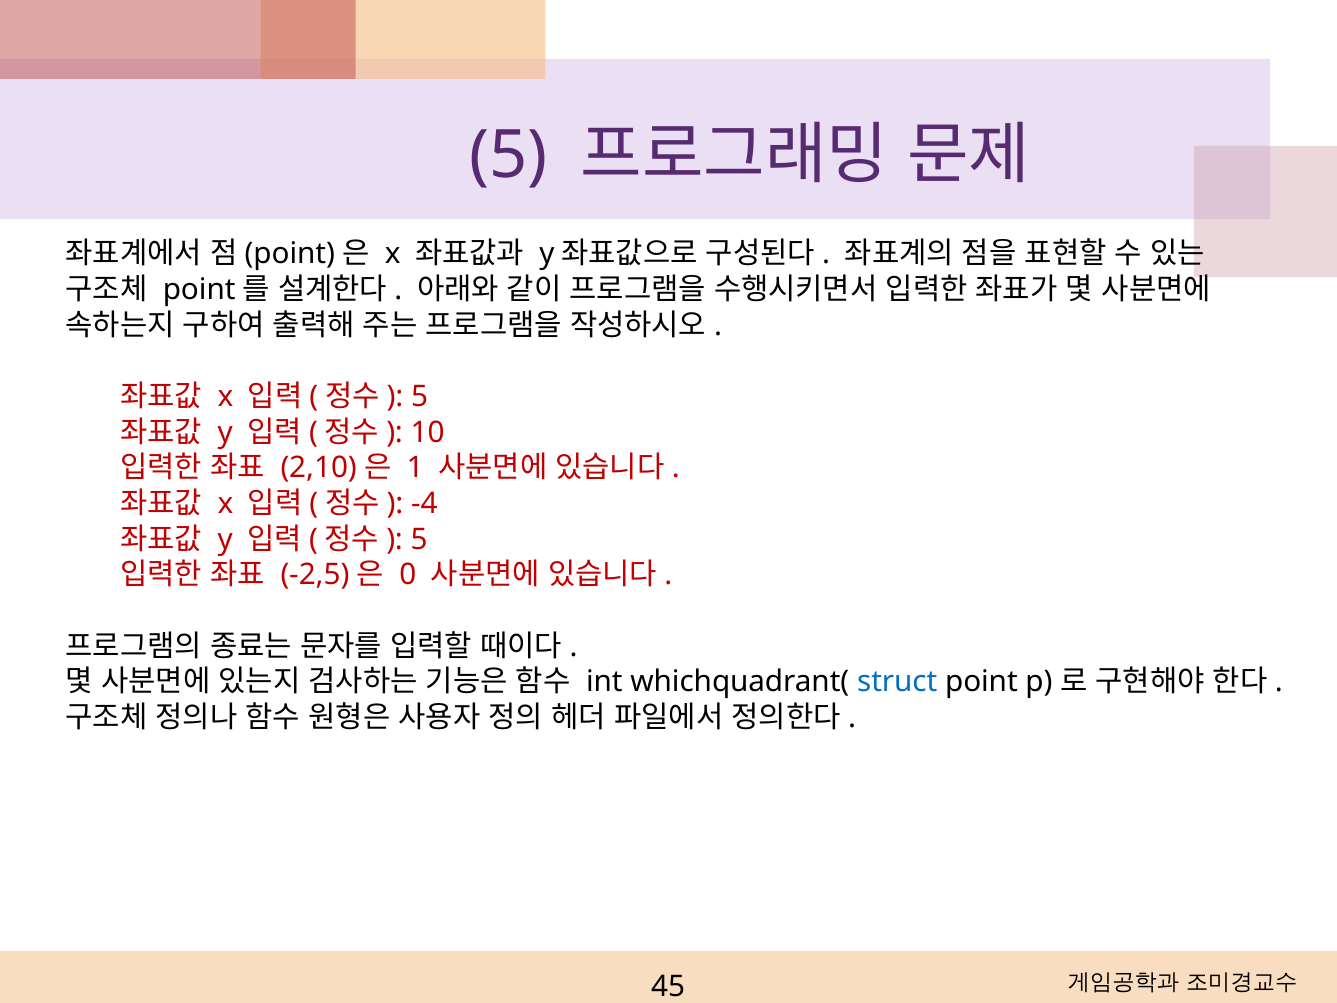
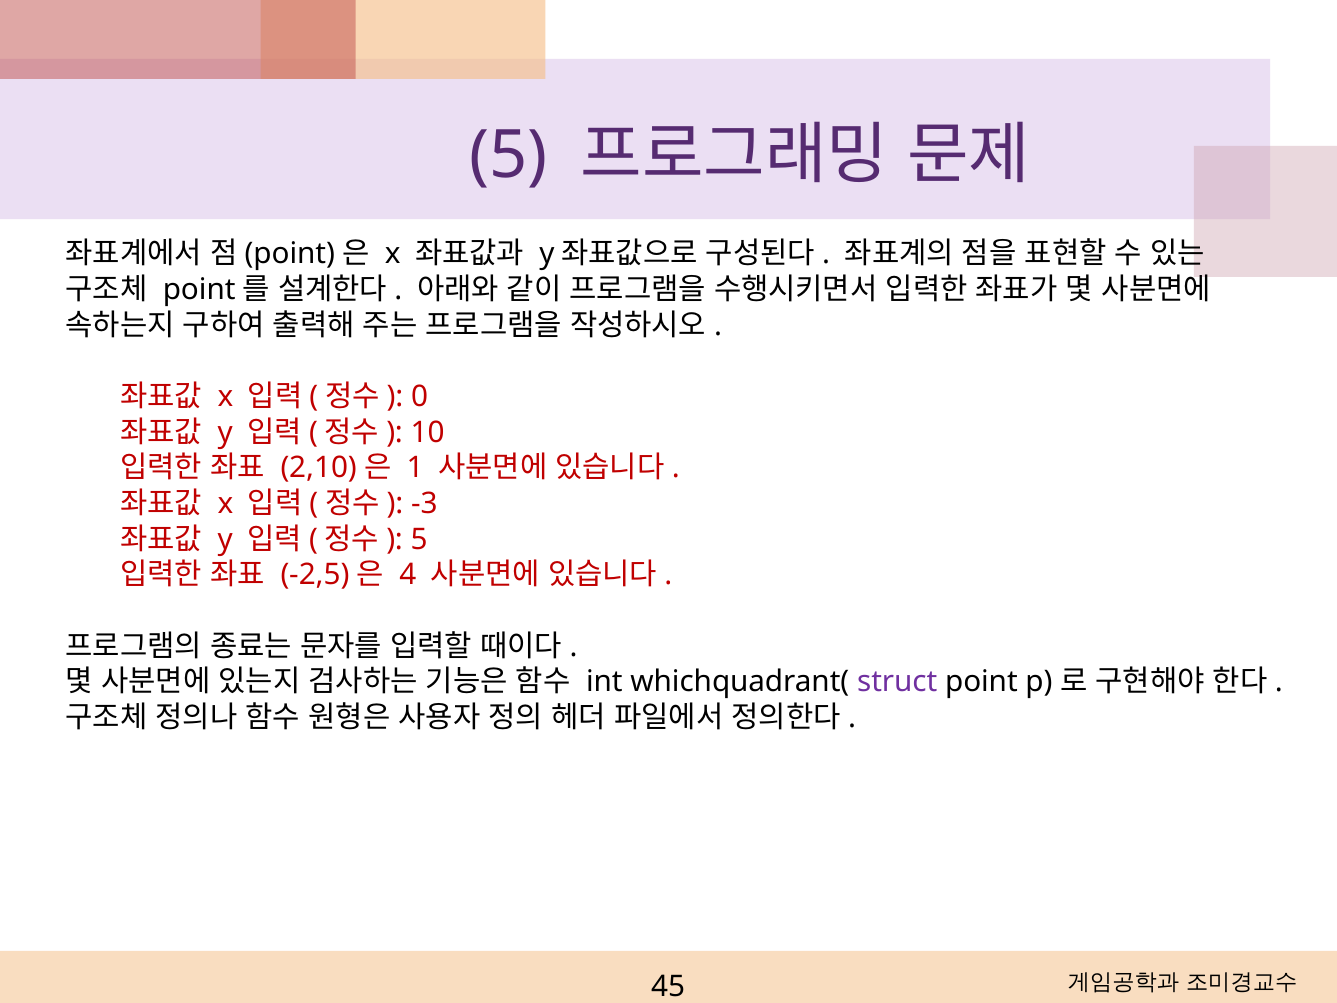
5: 5 -> 0 (420, 397)
-4: -4 -> -3 (424, 504)
0: 0 -> 4 (408, 575)
struct colour: blue -> purple (897, 682)
